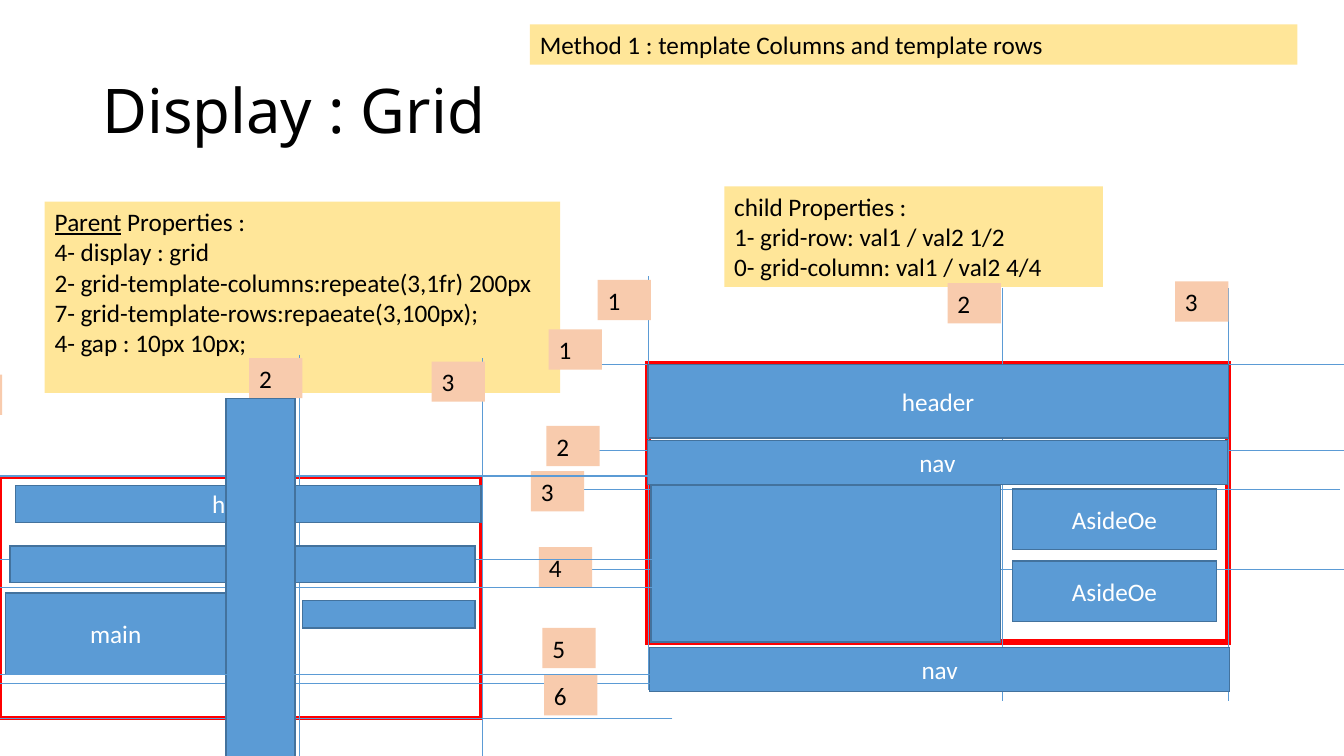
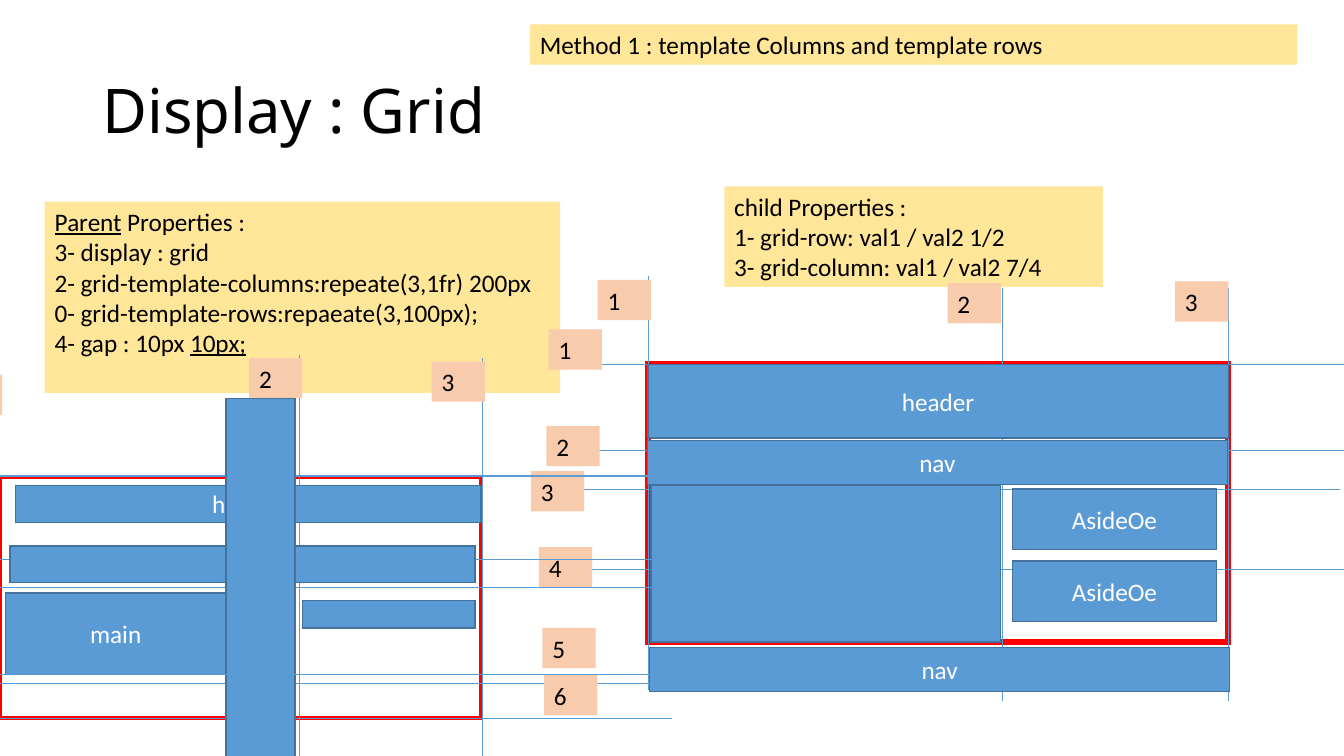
4-: 4- -> 3- (65, 254)
0-: 0- -> 3- (744, 269)
4/4: 4/4 -> 7/4 (1024, 269)
7-: 7- -> 0- (65, 314)
10px underline: none -> present (218, 344)
